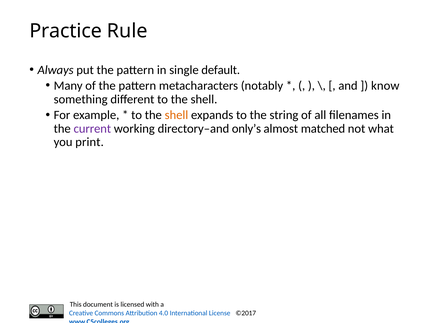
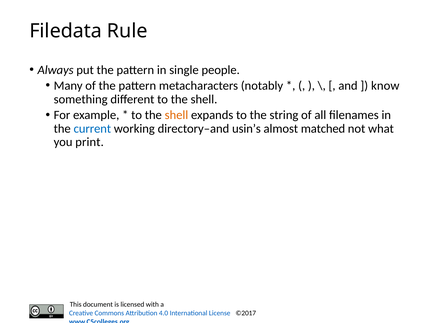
Practice: Practice -> Filedata (66, 31)
default: default -> people (221, 70)
current colour: purple -> blue (92, 129)
only’s: only’s -> usin’s (246, 129)
